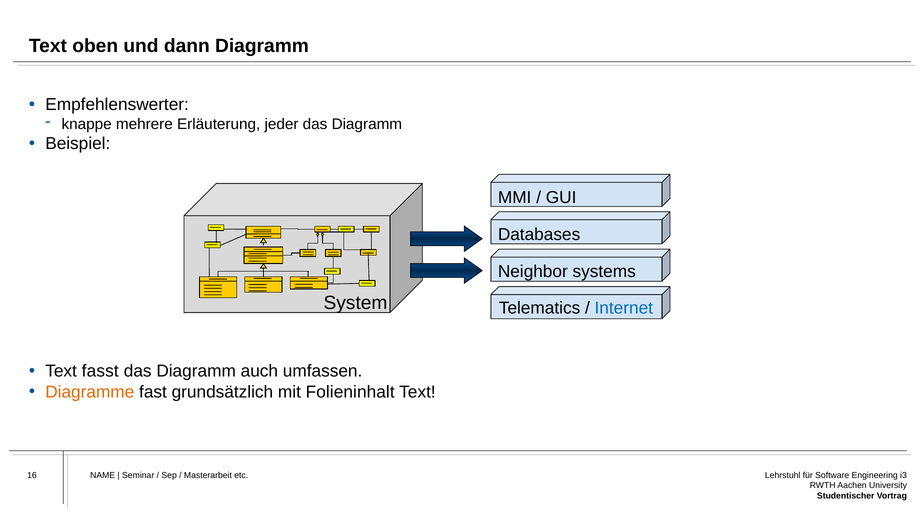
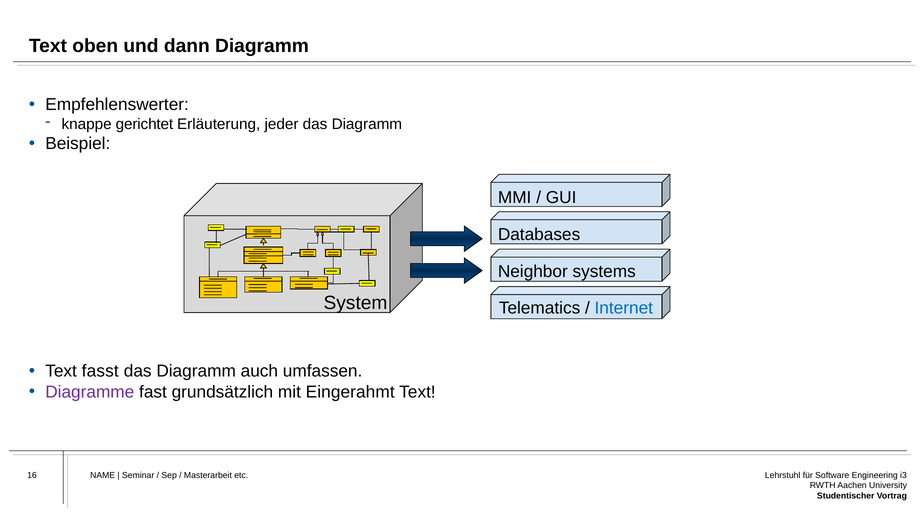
mehrere: mehrere -> gerichtet (144, 124)
Diagramme colour: orange -> purple (90, 392)
Folieninhalt: Folieninhalt -> Eingerahmt (350, 392)
